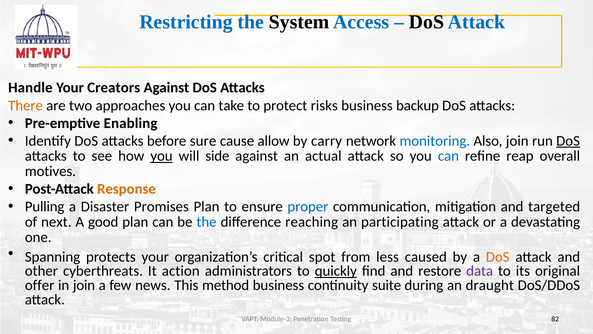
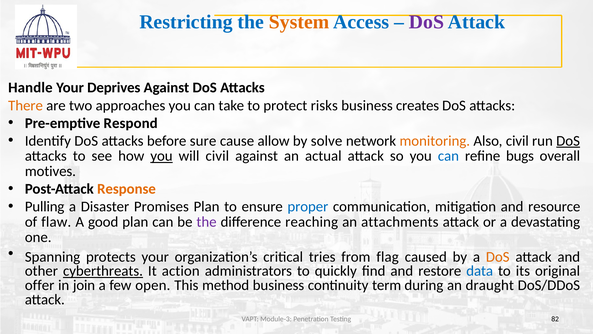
System colour: black -> orange (299, 22)
DoS colour: black -> purple (426, 22)
Creators: Creators -> Deprives (114, 88)
backup: backup -> creates (418, 105)
Enabling: Enabling -> Respond (131, 123)
carry: carry -> solve (327, 141)
monitoring colour: blue -> orange (435, 141)
Also join: join -> civil (517, 141)
will side: side -> civil (217, 156)
reap: reap -> bugs (520, 156)
targeted: targeted -> resource (554, 206)
next: next -> flaw (56, 222)
the colour: blue -> purple (207, 222)
participating: participating -> attachments (400, 222)
spot: spot -> tries (322, 256)
less: less -> flag (388, 256)
cyberthreats underline: none -> present (103, 271)
quickly underline: present -> none (336, 271)
data colour: purple -> blue (480, 271)
news: news -> open (153, 285)
suite: suite -> term (387, 285)
